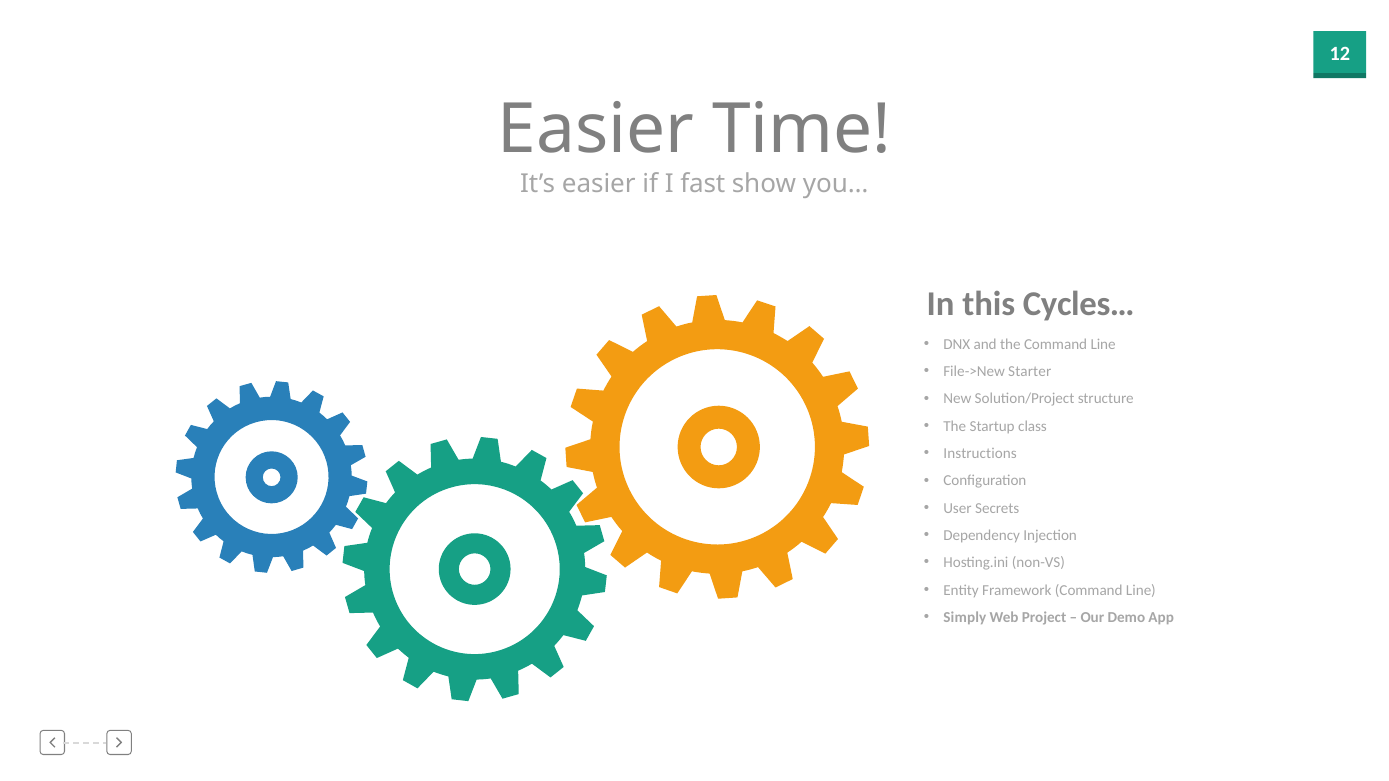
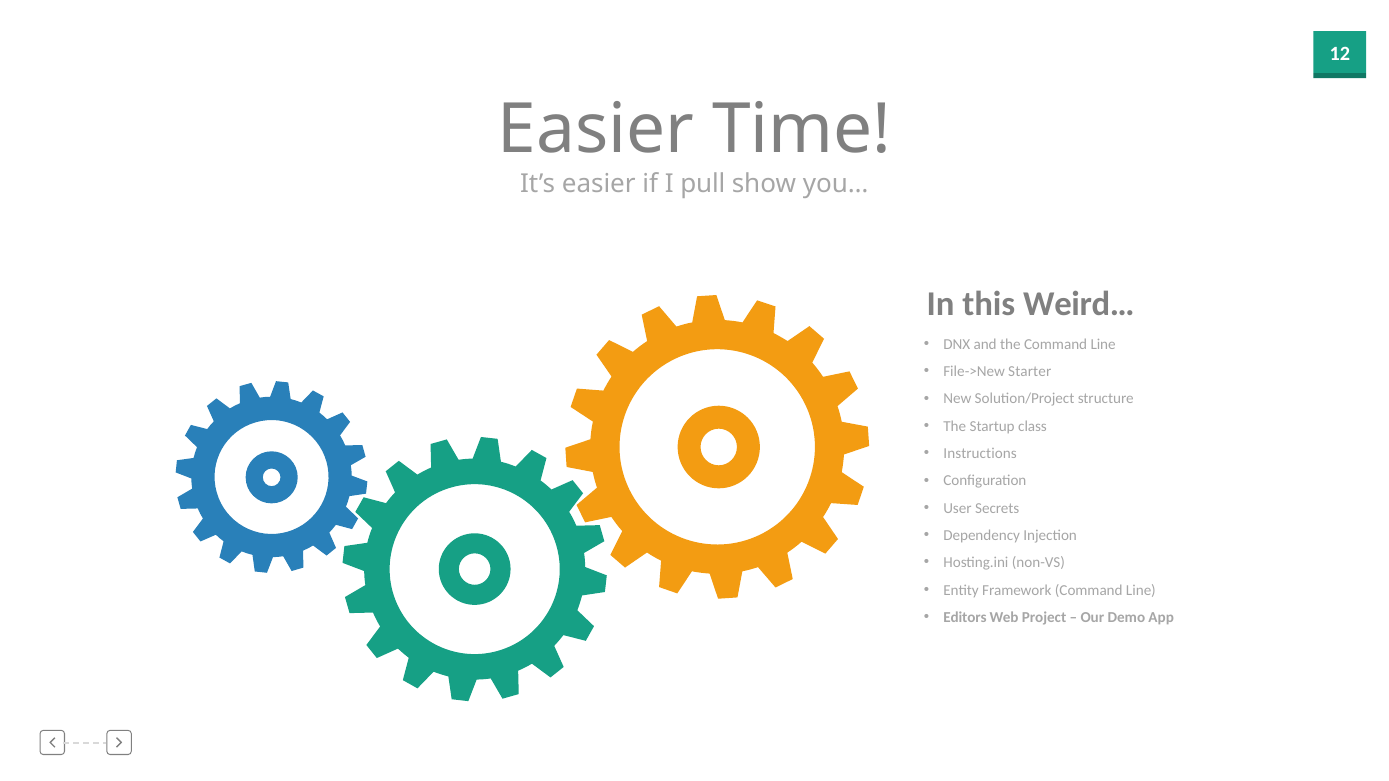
fast: fast -> pull (703, 184)
Cycles…: Cycles… -> Weird… (1079, 305)
Simply: Simply -> Editors (965, 618)
